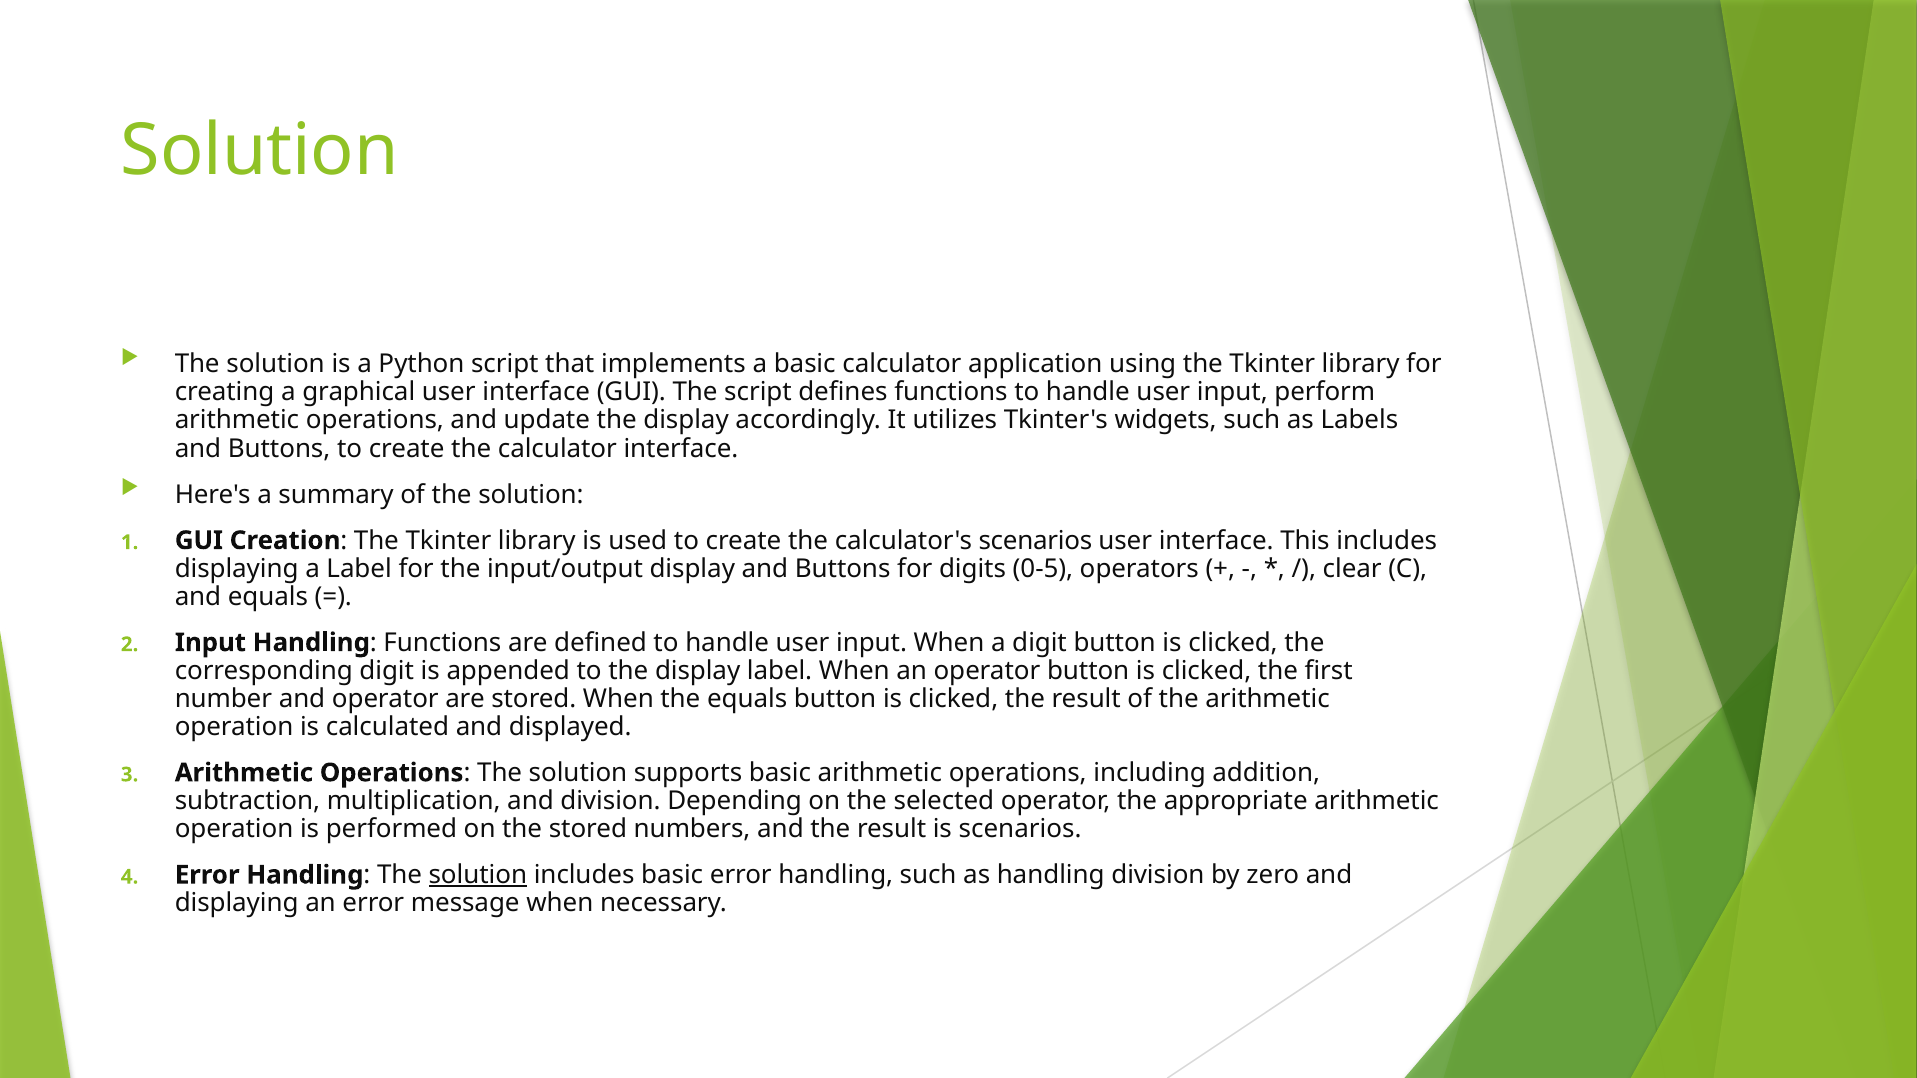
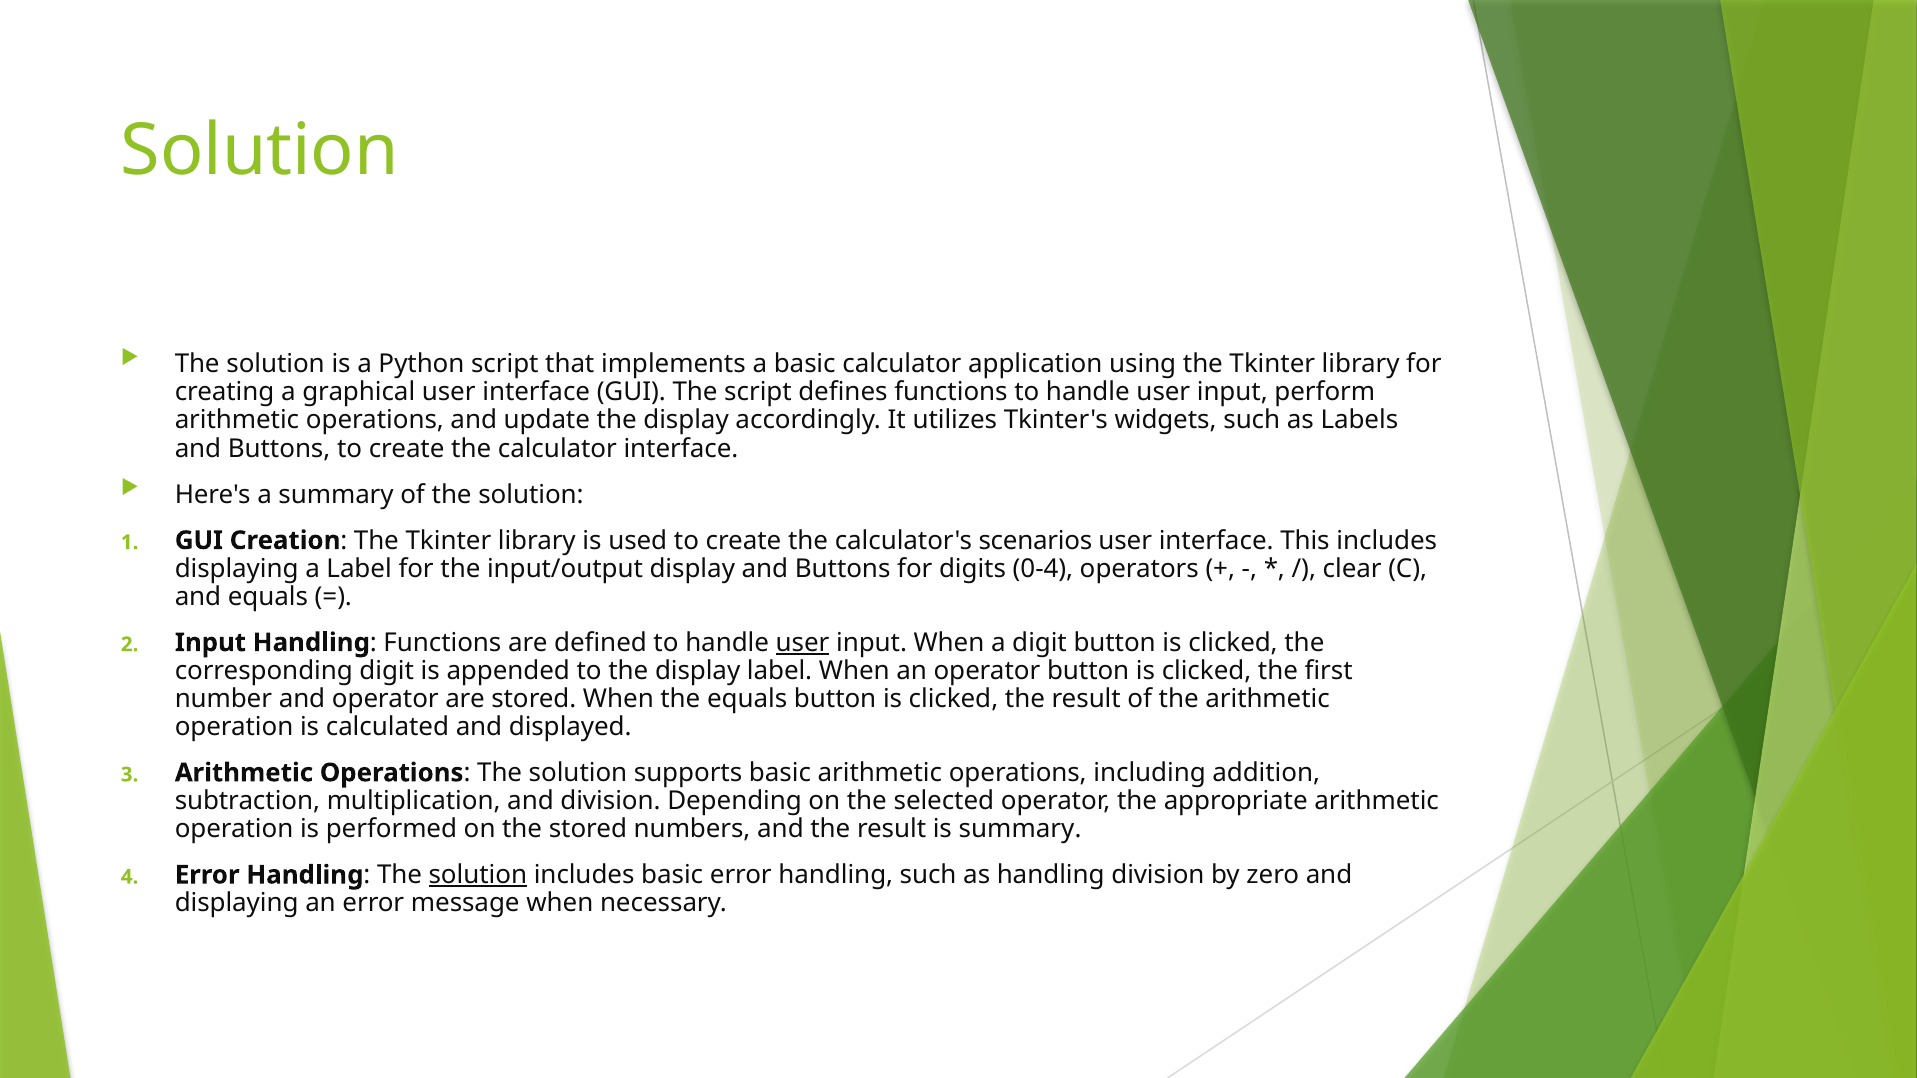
0-5: 0-5 -> 0-4 (1043, 569)
user underline: none -> present (803, 643)
is scenarios: scenarios -> summary (1020, 829)
